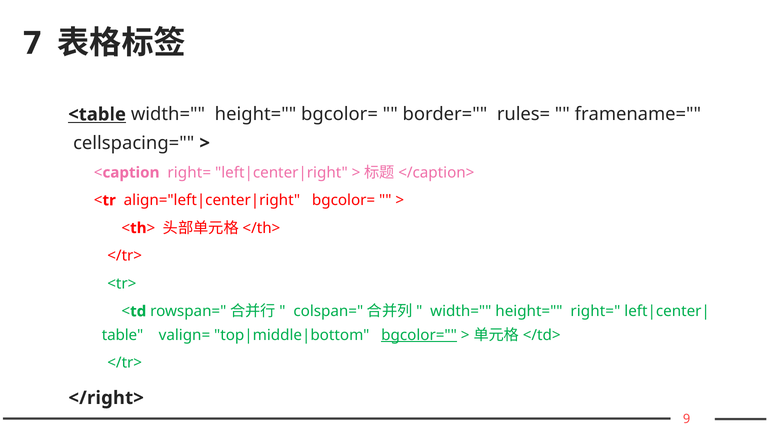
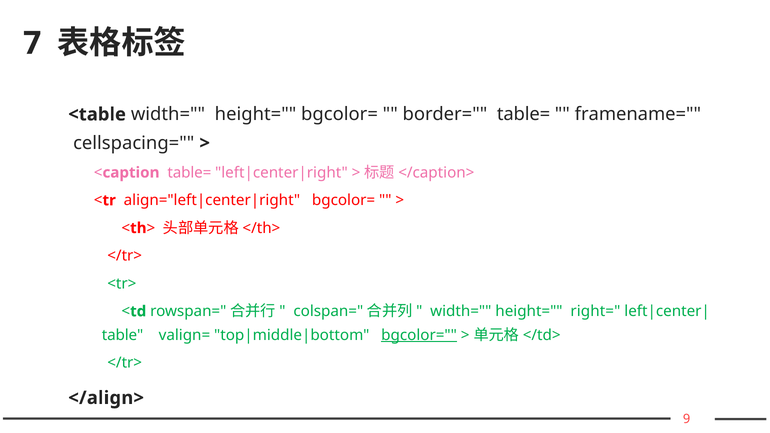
<table underline: present -> none (97, 114)
border= rules=: rules= -> table= (524, 114)
right=: right= -> table= (189, 173)
</right>: </right> -> </align> (106, 398)
